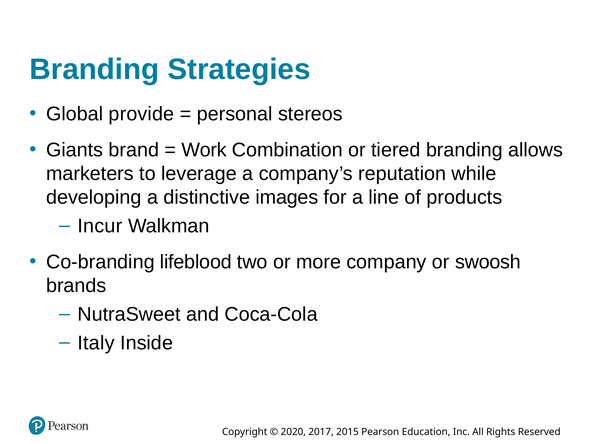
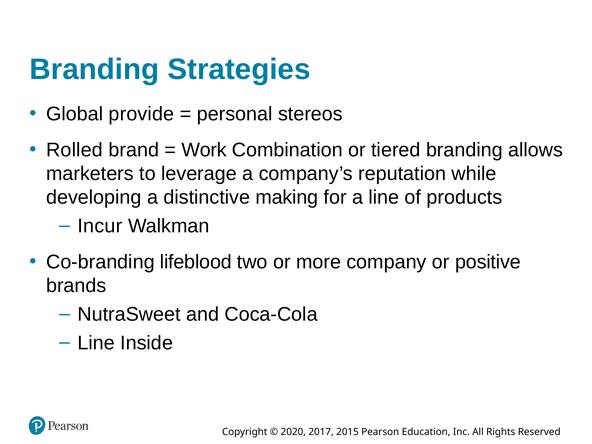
Giants: Giants -> Rolled (75, 150)
images: images -> making (287, 197)
swoosh: swoosh -> positive (488, 262)
Italy: Italy -> Line (96, 343)
